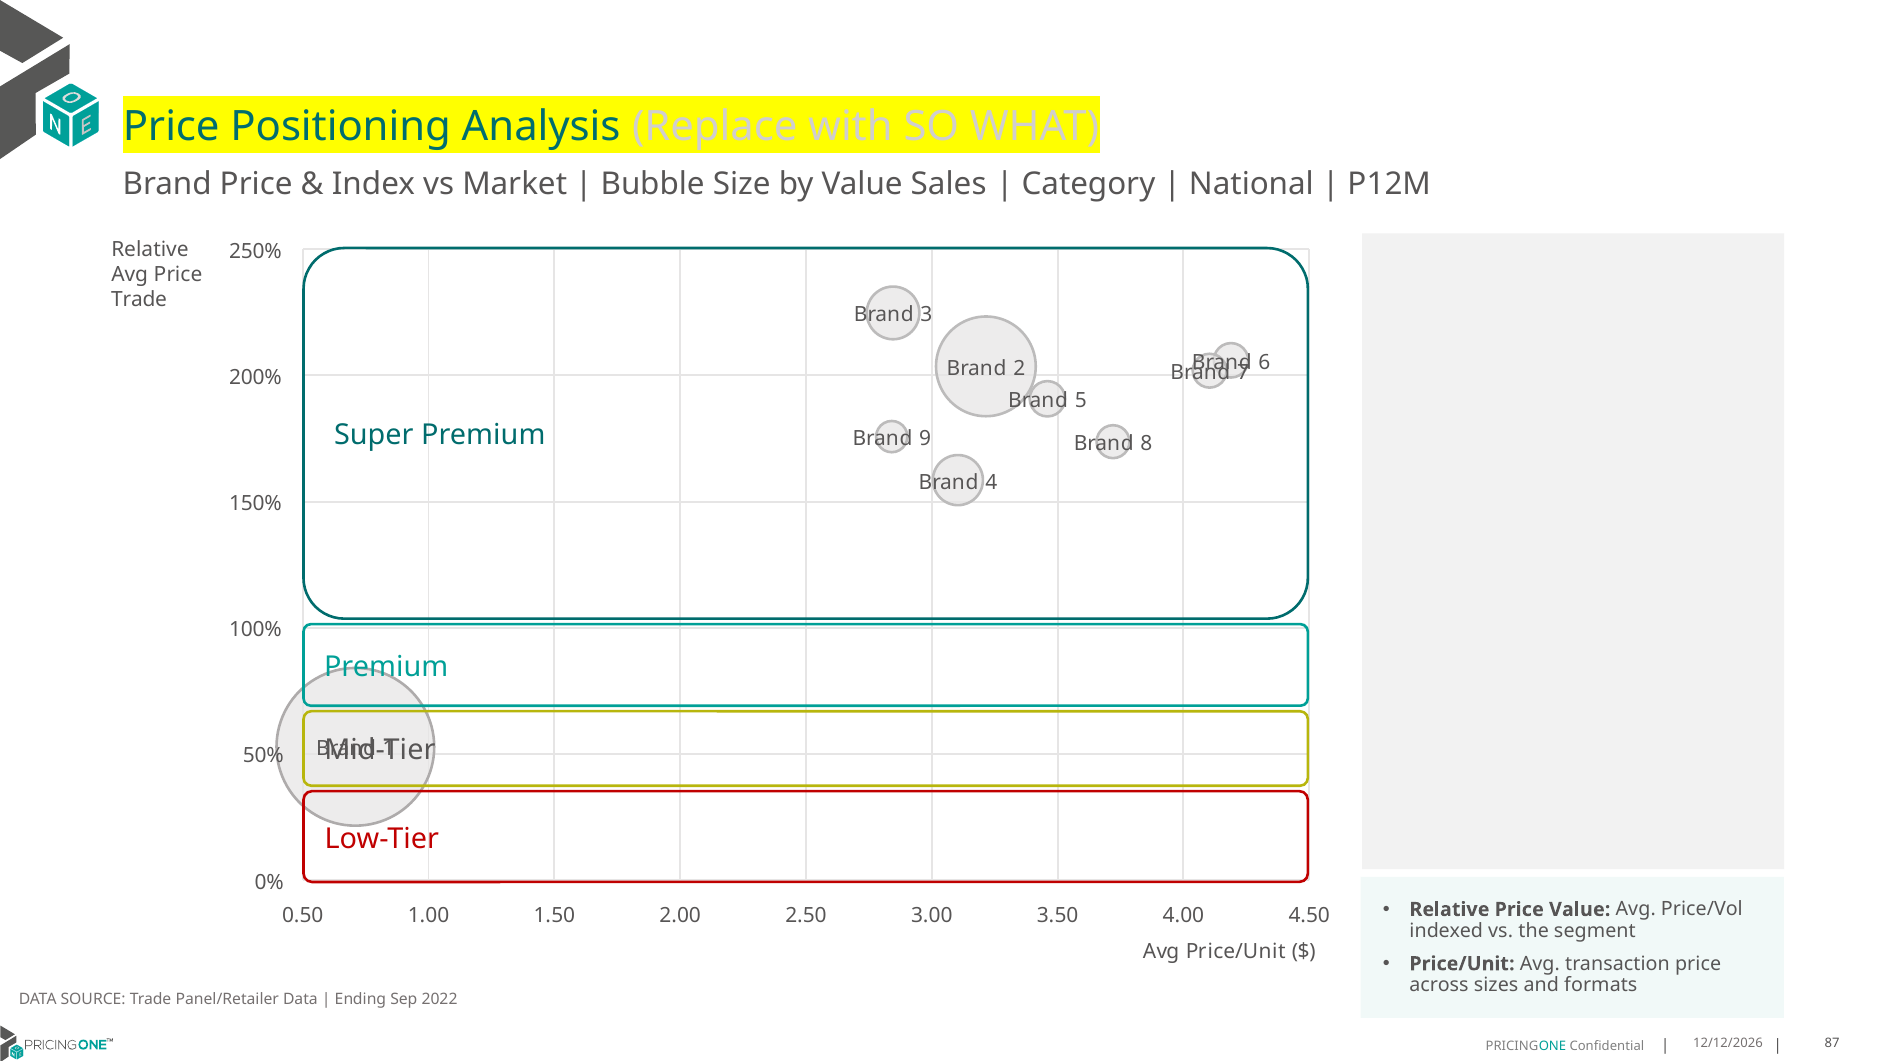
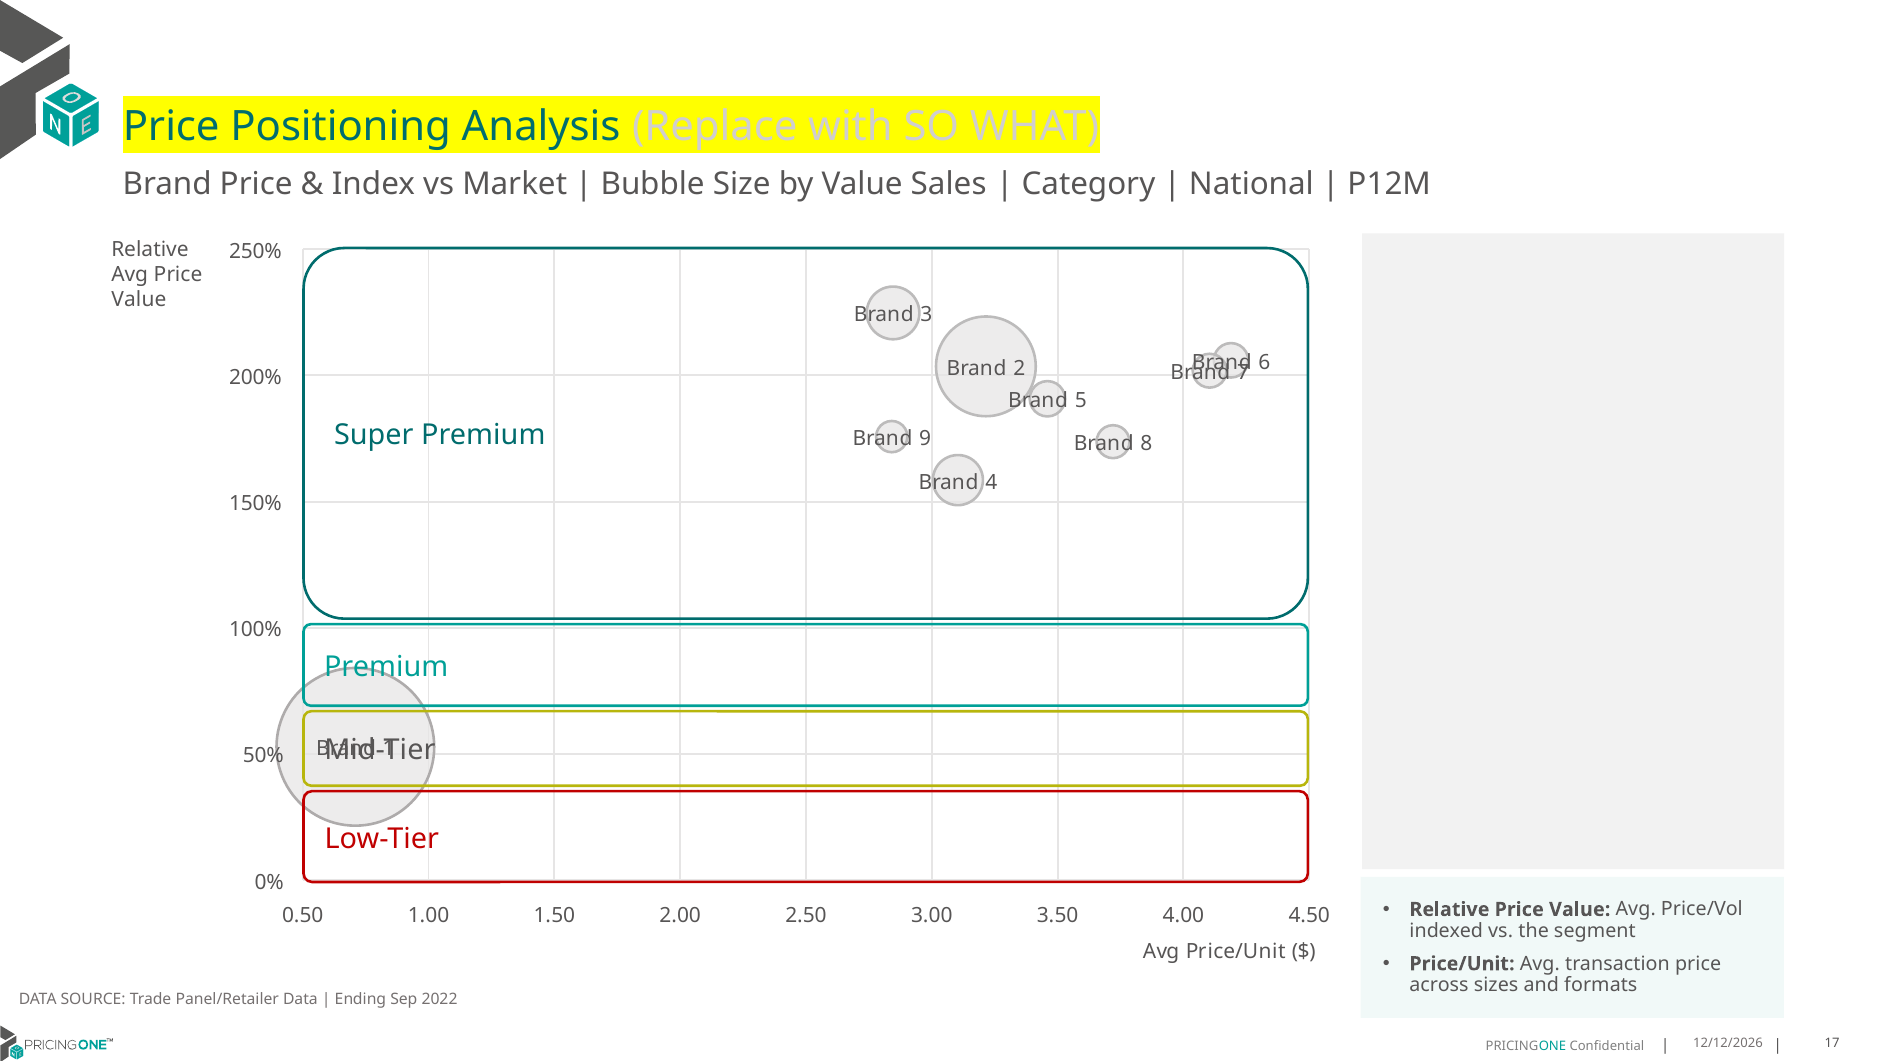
Trade: Trade -> Value (139, 300)
87: 87 -> 17 (1832, 1043)
